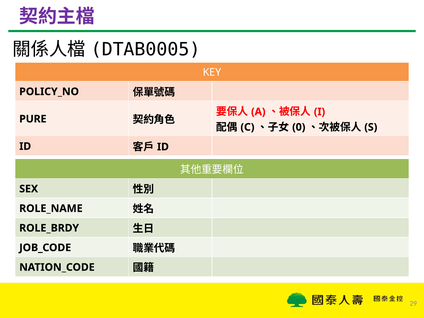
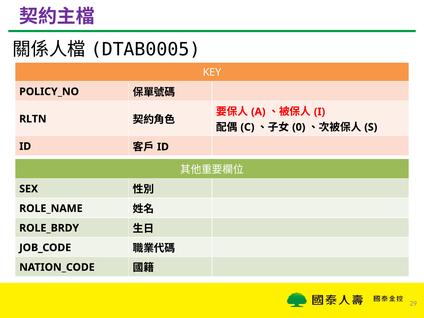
PURE: PURE -> RLTN (33, 119)
